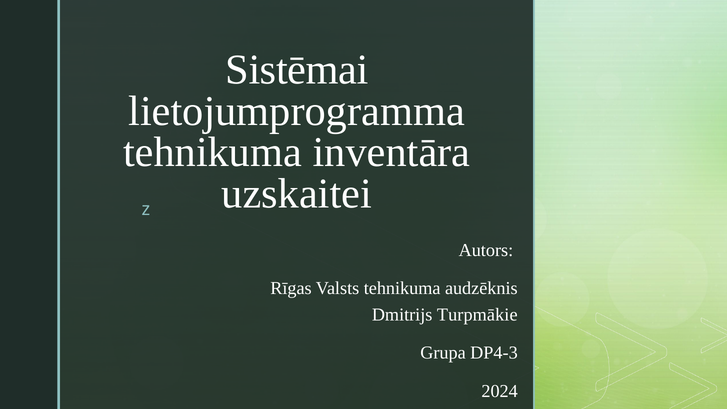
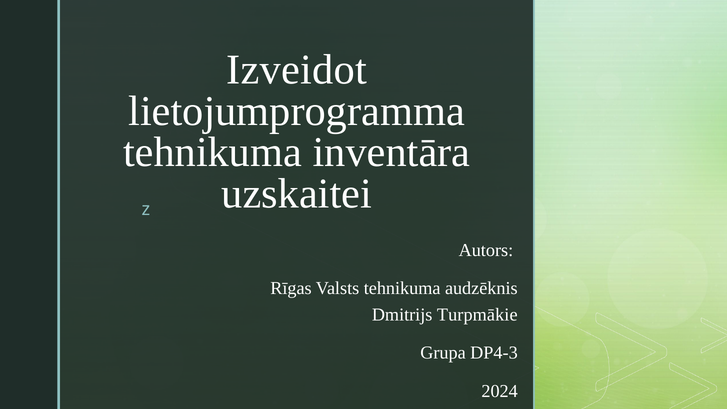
Sistēmai: Sistēmai -> Izveidot (297, 70)
